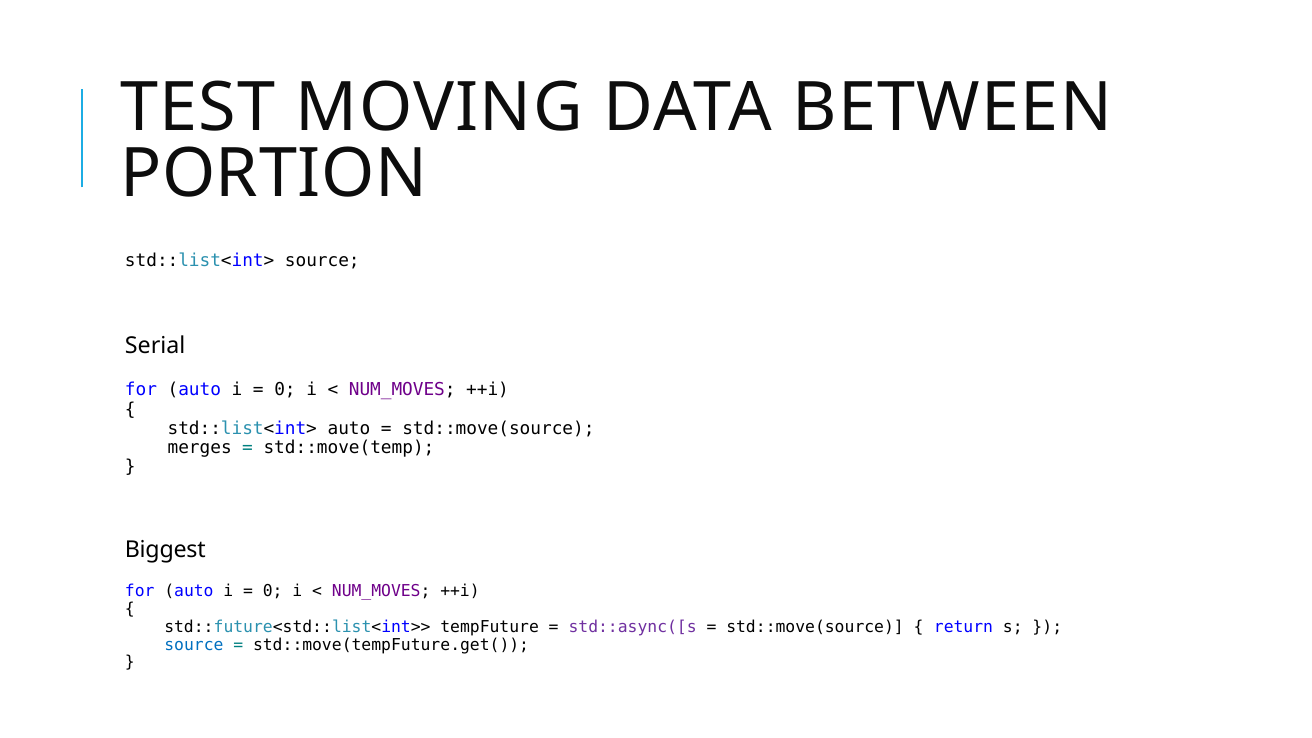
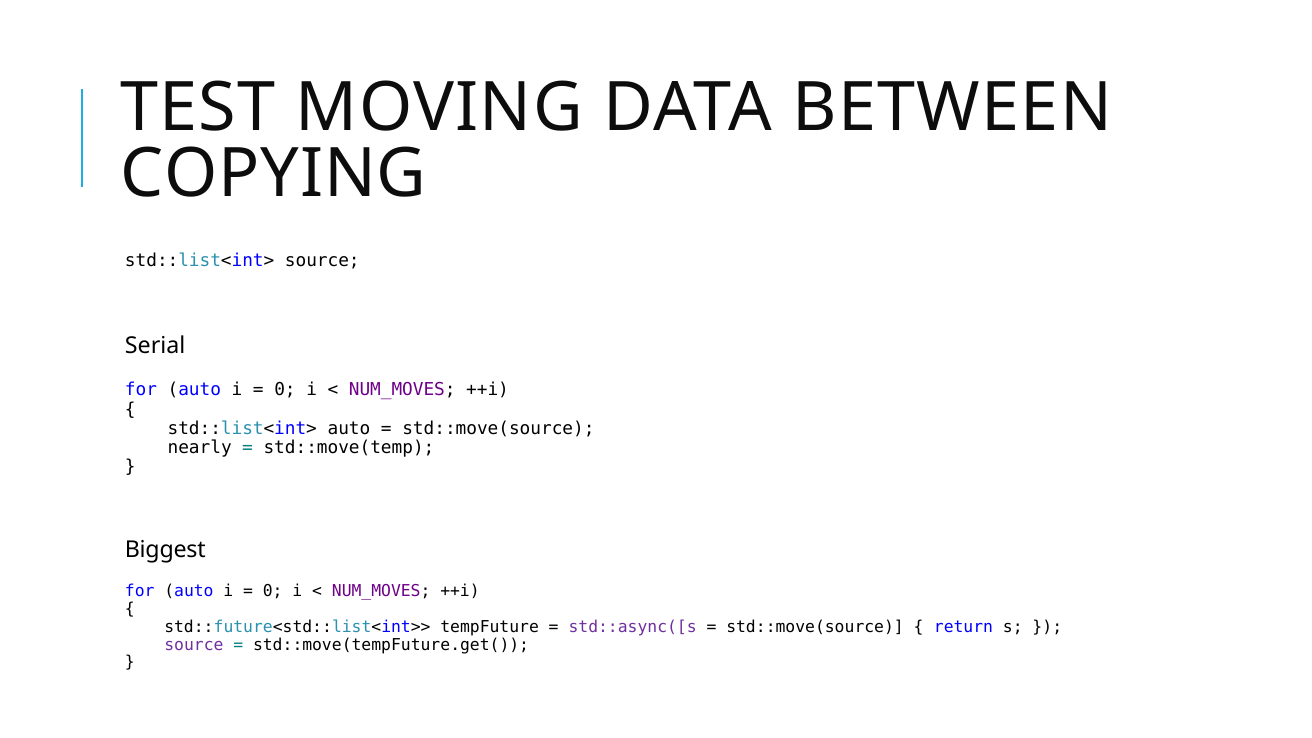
PORTION: PORTION -> COPYING (274, 174)
merges: merges -> nearly (200, 448)
source colour: blue -> purple (194, 645)
